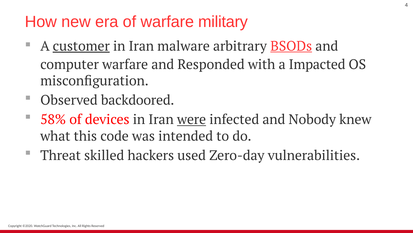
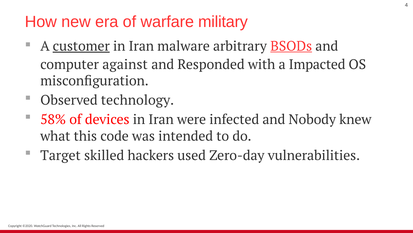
computer warfare: warfare -> against (125, 64)
backdoored: backdoored -> technology (138, 100)
were underline: present -> none (192, 119)
Threat: Threat -> Target (60, 155)
